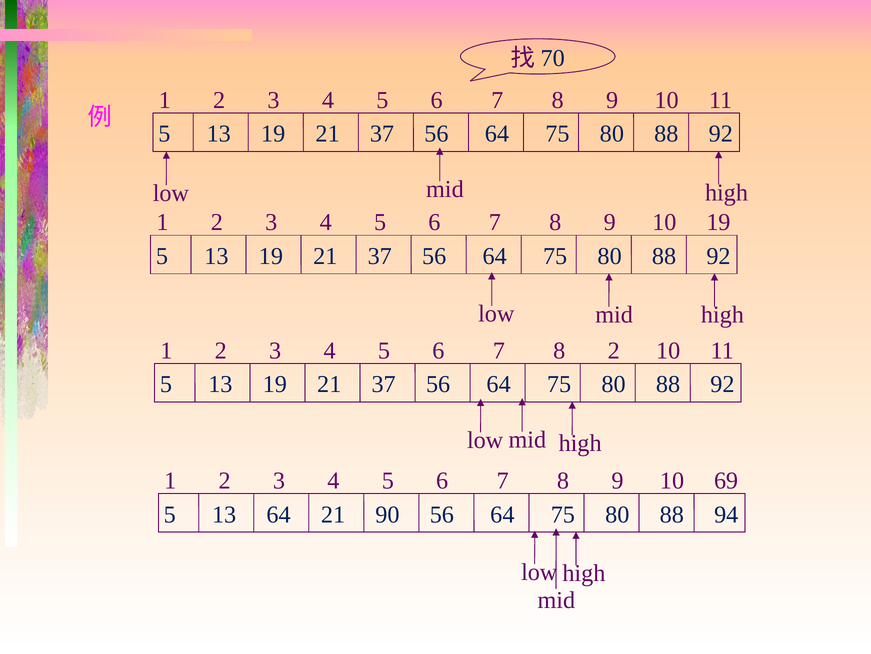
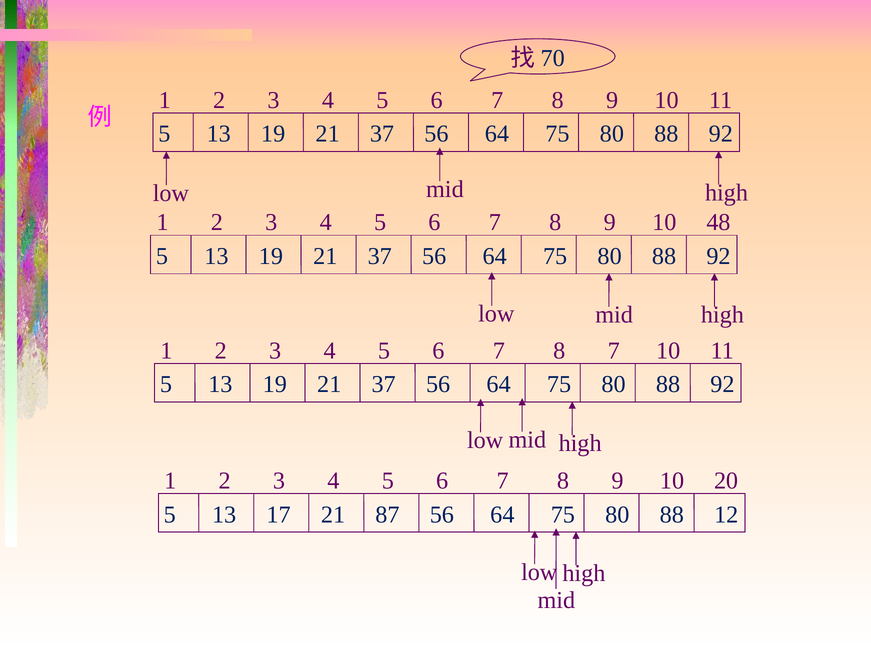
10 19: 19 -> 48 (718, 222)
8 2: 2 -> 7 (614, 350)
69: 69 -> 20 (726, 480)
13 64: 64 -> 17 (279, 514)
90: 90 -> 87 (387, 514)
94: 94 -> 12 (726, 514)
